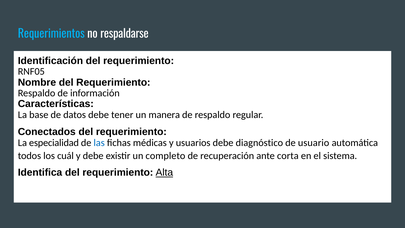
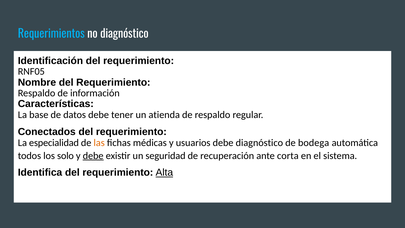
no respaldarse: respaldarse -> diagnóstico (124, 34)
manera: manera -> atienda (164, 115)
las colour: blue -> orange (99, 143)
usuario: usuario -> bodega (314, 143)
cuál: cuál -> solo (65, 156)
debe underline: none -> present (93, 156)
completo: completo -> seguridad (166, 156)
